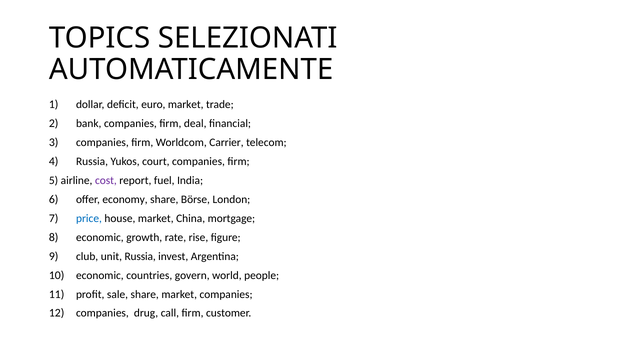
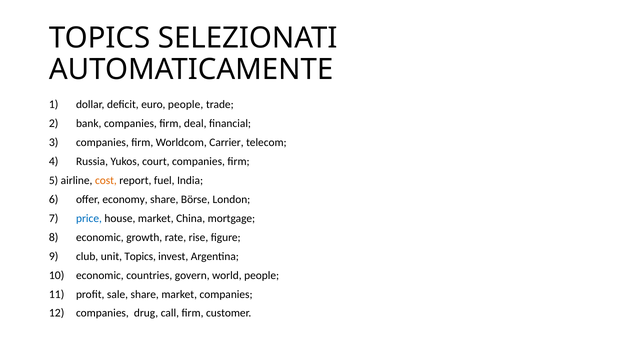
euro market: market -> people (186, 105)
cost colour: purple -> orange (106, 181)
unit Russia: Russia -> Topics (140, 256)
